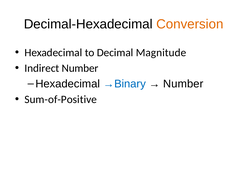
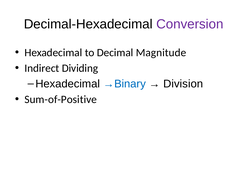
Conversion colour: orange -> purple (190, 24)
Indirect Number: Number -> Dividing (80, 68)
Number: Number -> Division (183, 84)
